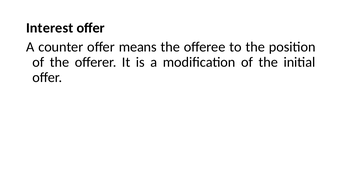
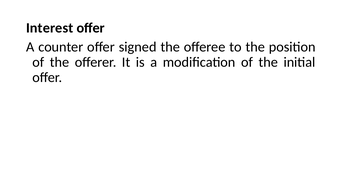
means: means -> signed (138, 47)
